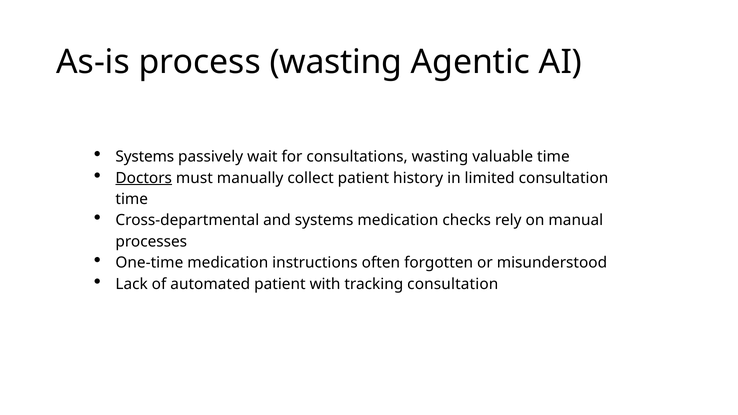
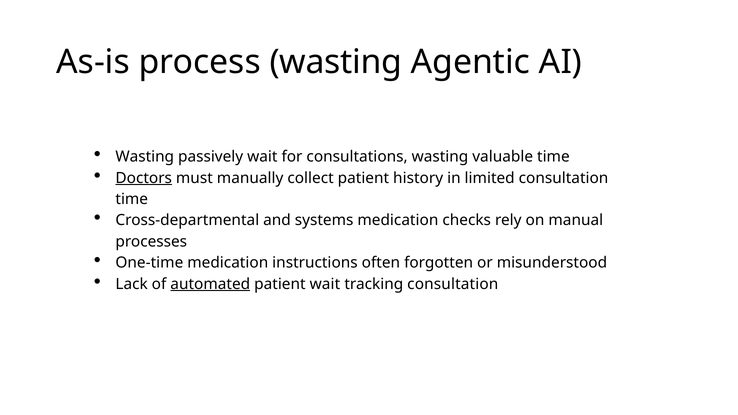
Systems: Systems -> Wasting (145, 157)
automated underline: none -> present (210, 284)
patient with: with -> wait (325, 284)
